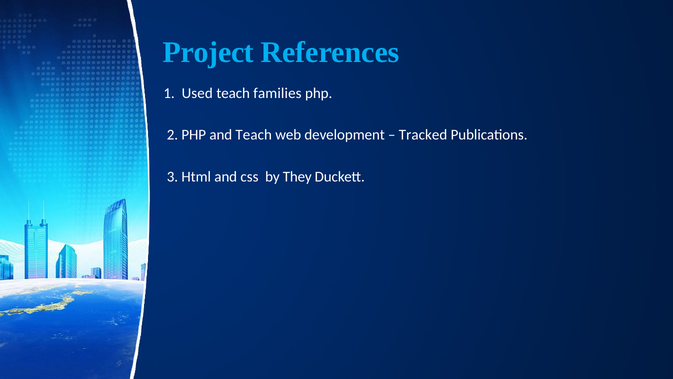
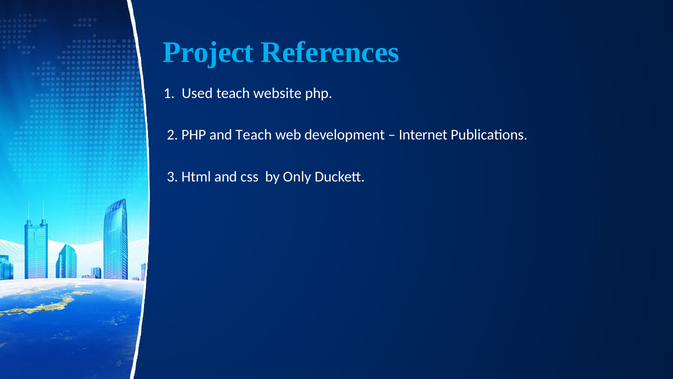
families: families -> website (277, 93)
Tracked: Tracked -> Internet (423, 135)
They: They -> Only (297, 177)
